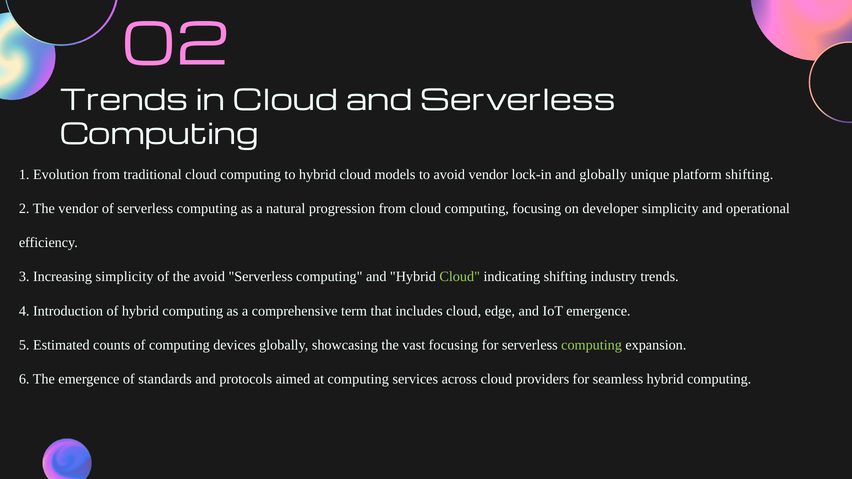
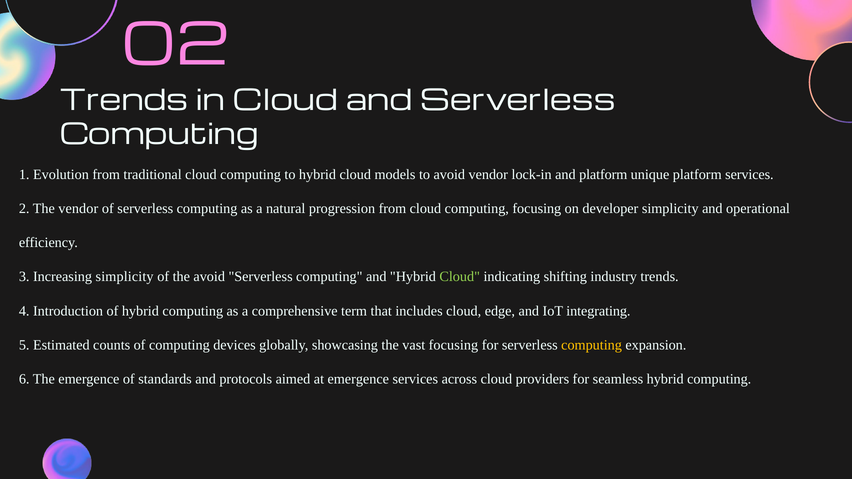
and globally: globally -> platform (603, 175)
platform shifting: shifting -> services (749, 175)
IoT emergence: emergence -> integrating (598, 311)
computing colour: light green -> yellow (592, 345)
at computing: computing -> emergence (358, 379)
